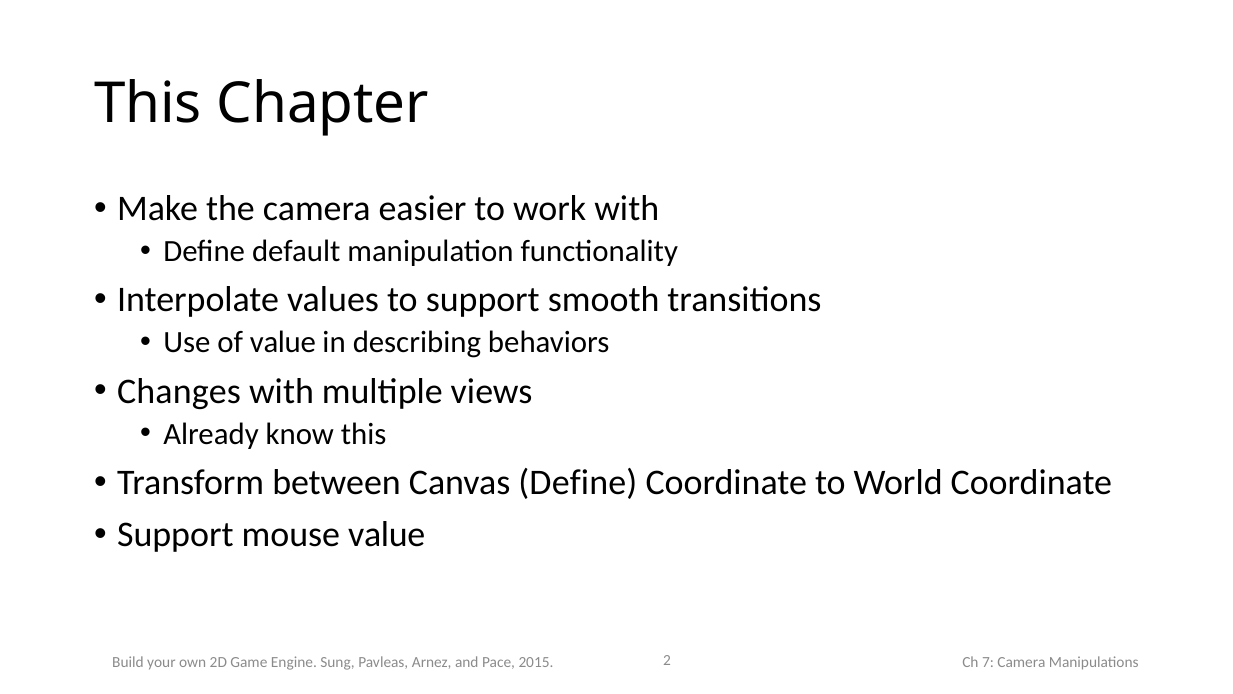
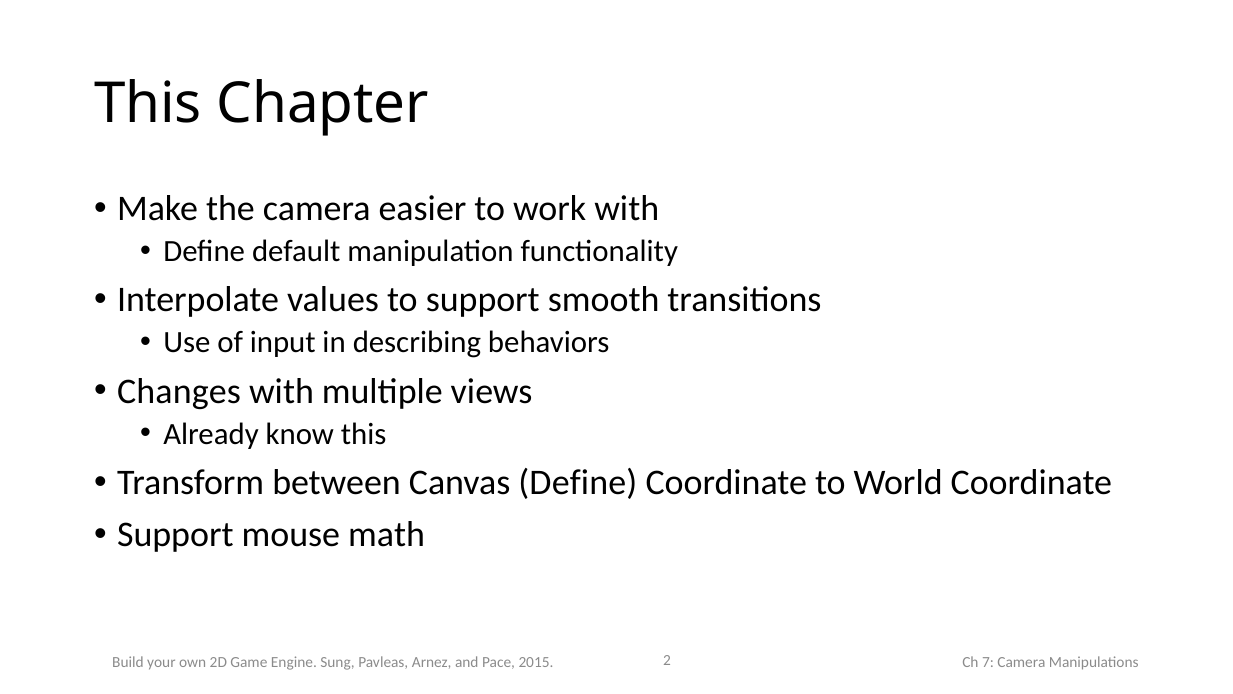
of value: value -> input (283, 342)
mouse value: value -> math (387, 534)
